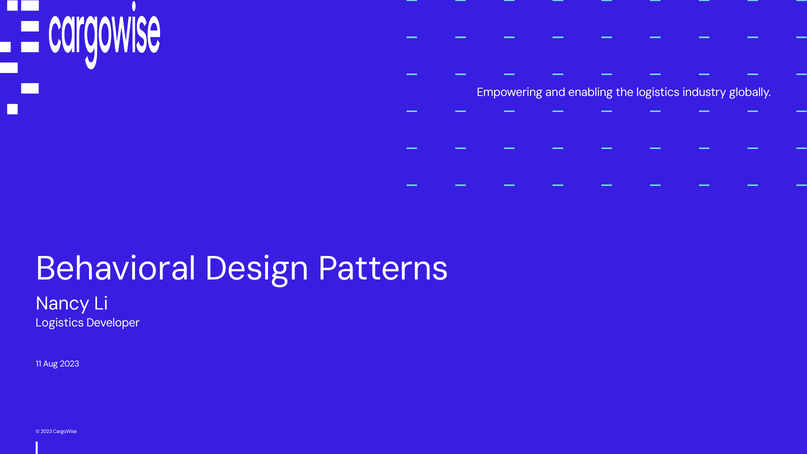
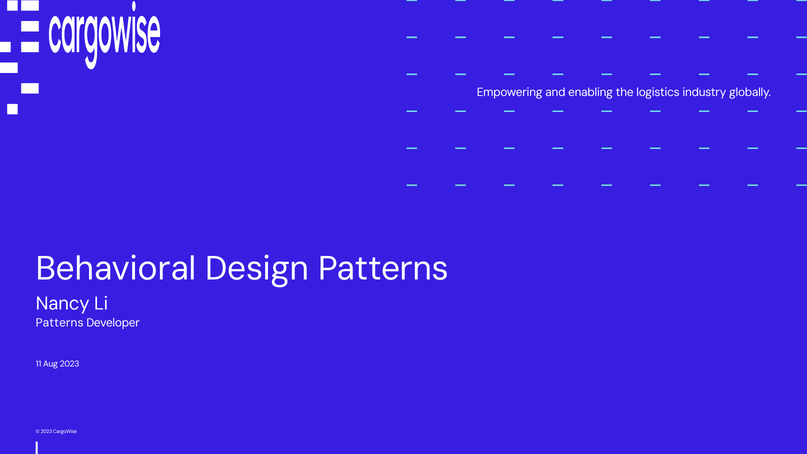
Logistics: Logistics -> Patterns (60, 323)
